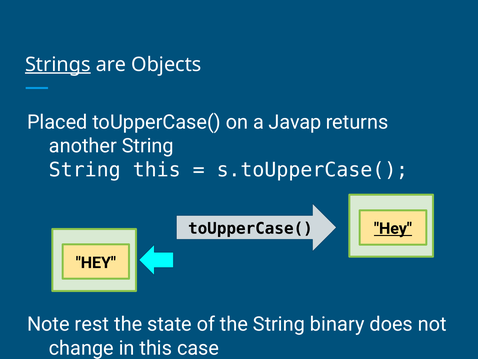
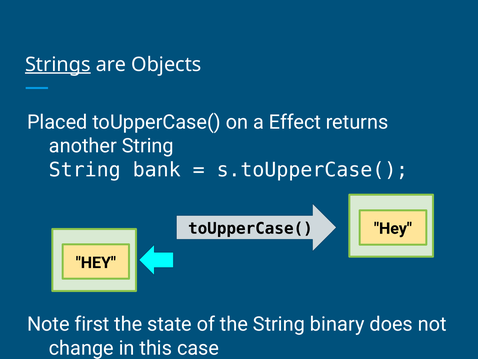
Javap: Javap -> Effect (295, 122)
String this: this -> bank (157, 170)
Hey underline: present -> none (393, 228)
rest: rest -> first (92, 324)
